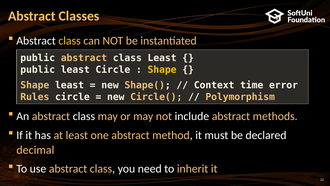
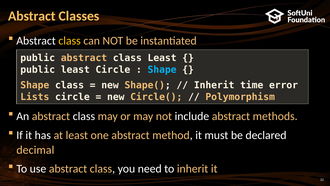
Shape colour: yellow -> light blue (162, 69)
Shape least: least -> class (70, 85)
Context: Context -> Inherit (214, 85)
Rules: Rules -> Lists (35, 97)
